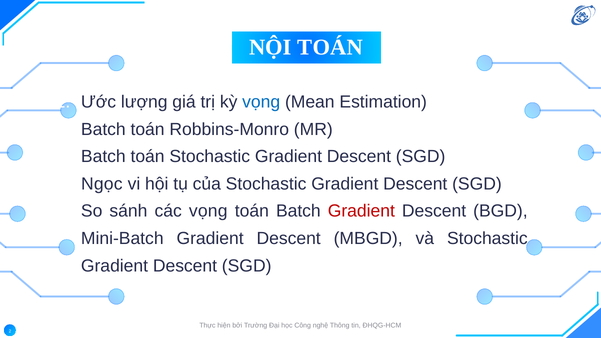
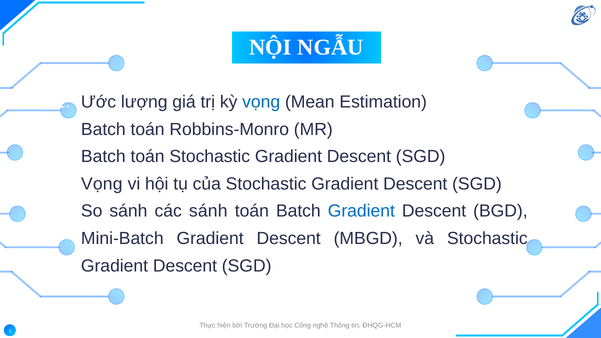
NỘI TOÁN: TOÁN -> NGẪU (330, 47)
Ngọc: Ngọc -> Vọng (102, 184)
các vọng: vọng -> sánh (208, 211)
Gradient colour: red -> blue (361, 211)
